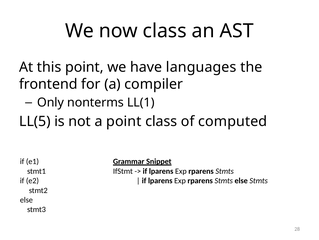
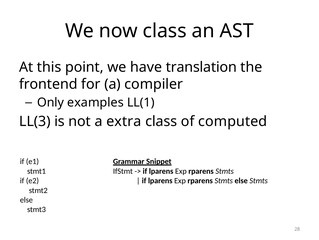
languages: languages -> translation (201, 67)
nonterms: nonterms -> examples (95, 102)
LL(5: LL(5 -> LL(3 (35, 121)
a point: point -> extra (124, 121)
